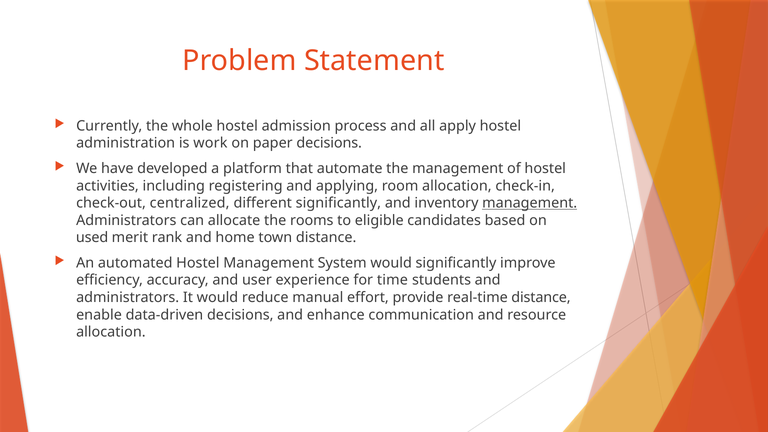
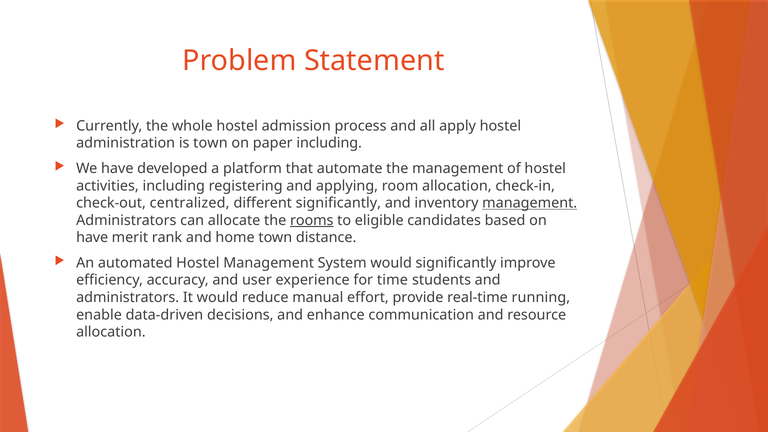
is work: work -> town (210, 143)
paper decisions: decisions -> including (329, 143)
rooms underline: none -> present (312, 220)
used: used -> have (92, 238)
real-time distance: distance -> running (541, 297)
